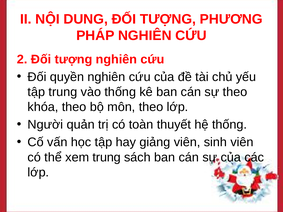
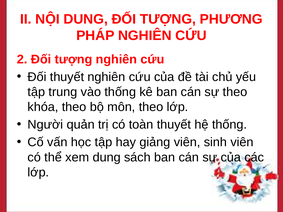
Đối quyền: quyền -> thuyết (67, 77)
xem trung: trung -> dung (107, 158)
